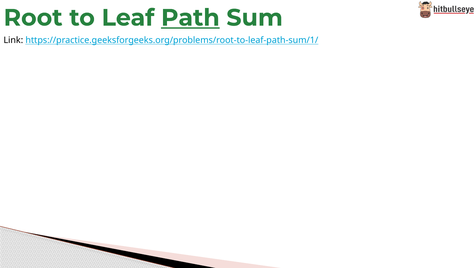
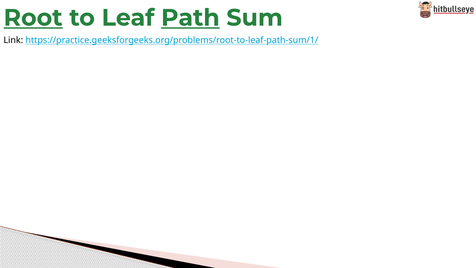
Root underline: none -> present (33, 18)
